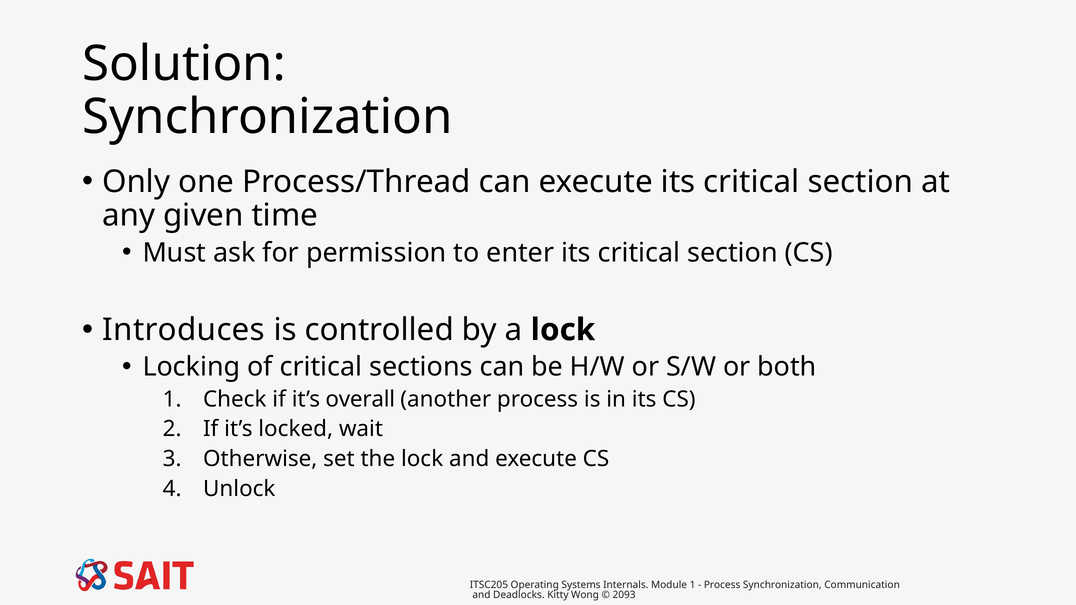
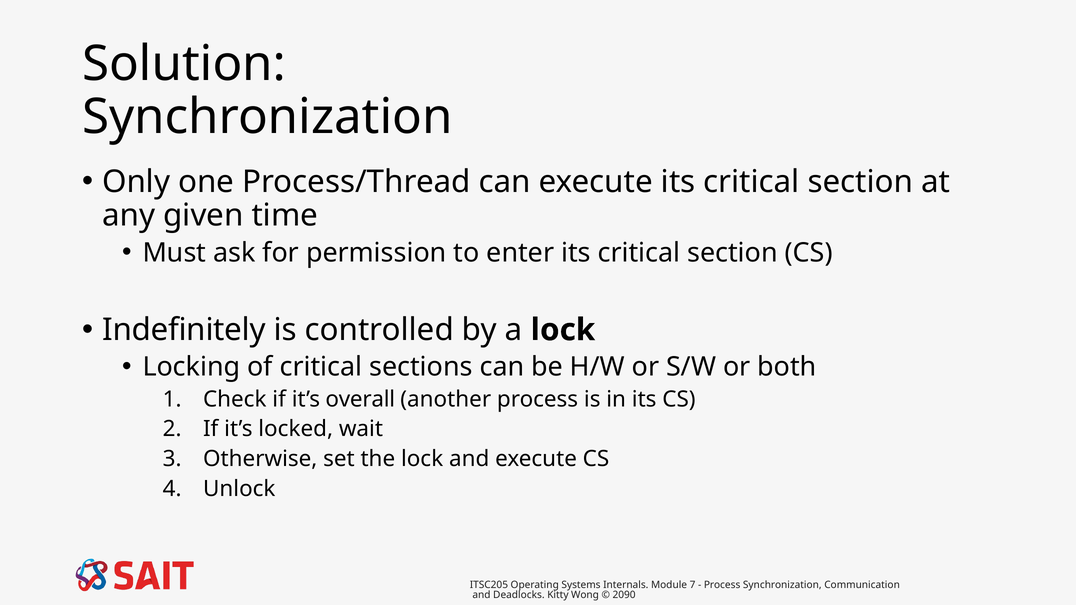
Introduces: Introduces -> Indefinitely (184, 330)
Module 1: 1 -> 7 (693, 585)
2093: 2093 -> 2090 (624, 595)
